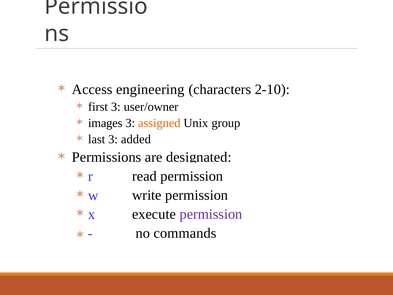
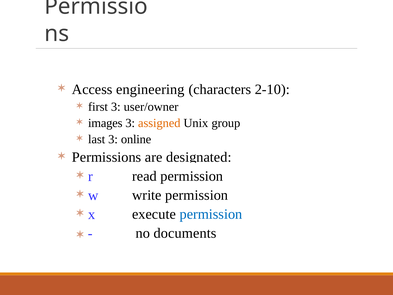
added: added -> online (136, 139)
permission colour: purple -> blue (211, 214)
commands: commands -> documents (185, 233)
